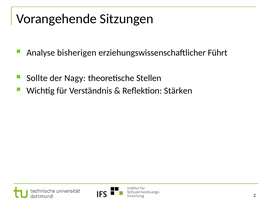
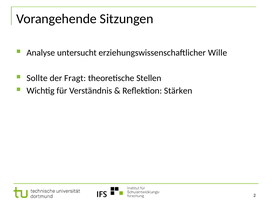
bisherigen: bisherigen -> untersucht (77, 53)
Führt: Führt -> Wille (217, 53)
Nagy: Nagy -> Fragt (75, 78)
